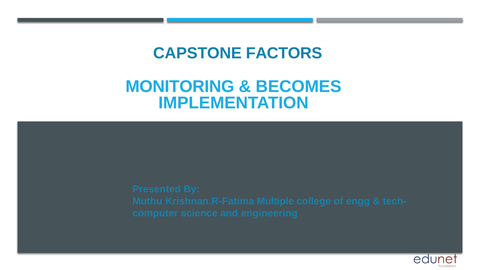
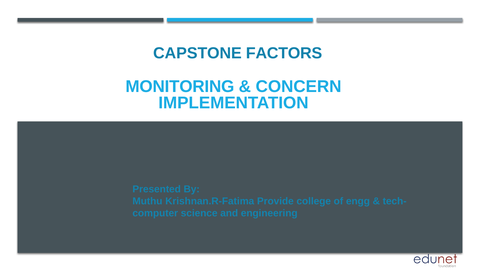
BECOMES: BECOMES -> CONCERN (299, 86)
Multiple: Multiple -> Provide (275, 201)
